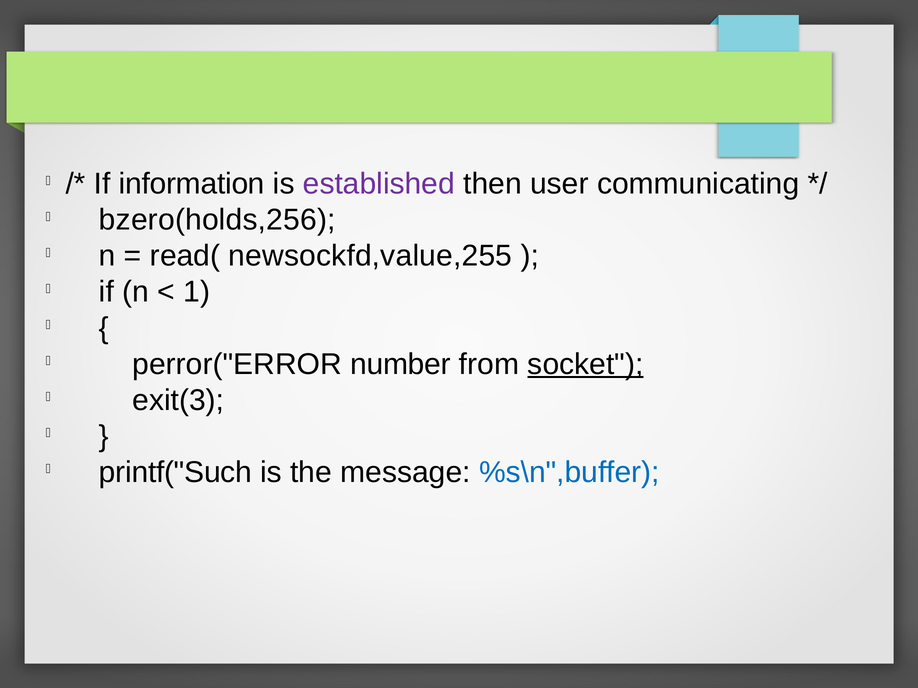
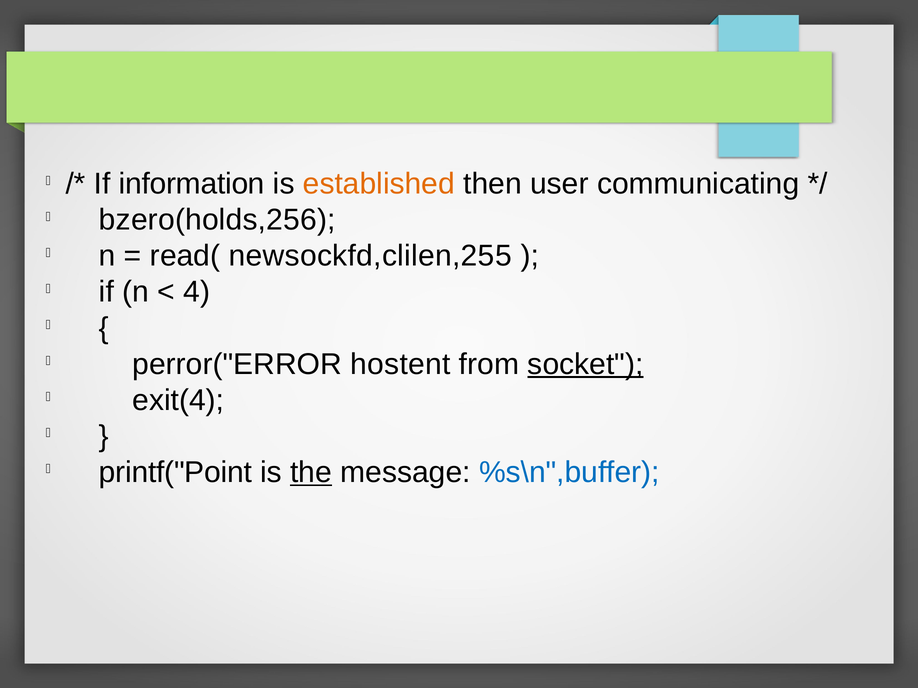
established colour: purple -> orange (379, 184)
newsockfd,value,255: newsockfd,value,255 -> newsockfd,clilen,255 (370, 256)
1: 1 -> 4 (197, 292)
number: number -> hostent (400, 364)
exit(3: exit(3 -> exit(4 (178, 400)
printf("Such: printf("Such -> printf("Point (175, 473)
the underline: none -> present (311, 473)
